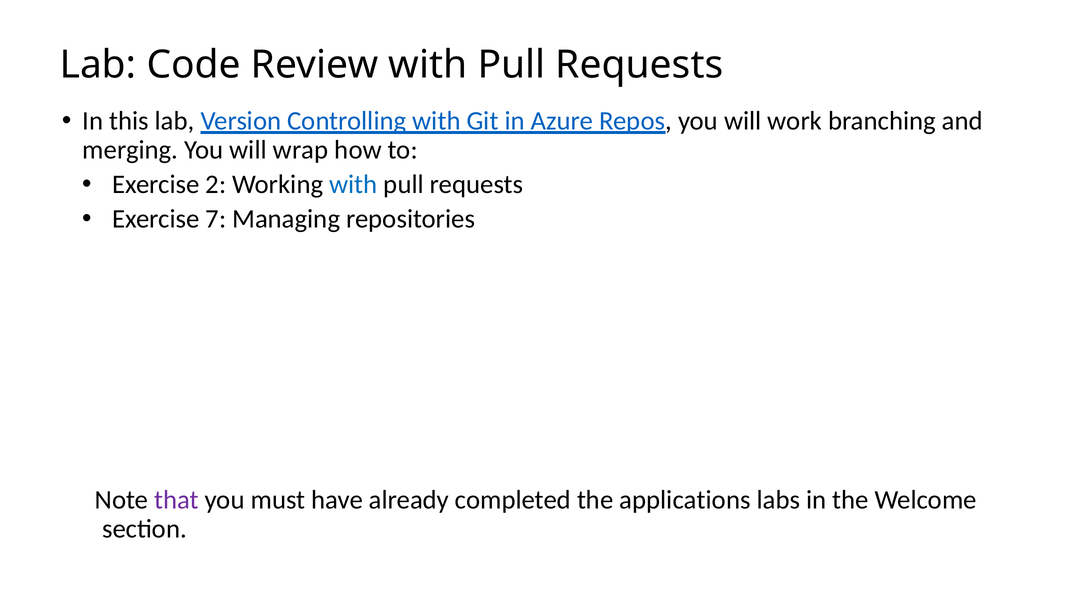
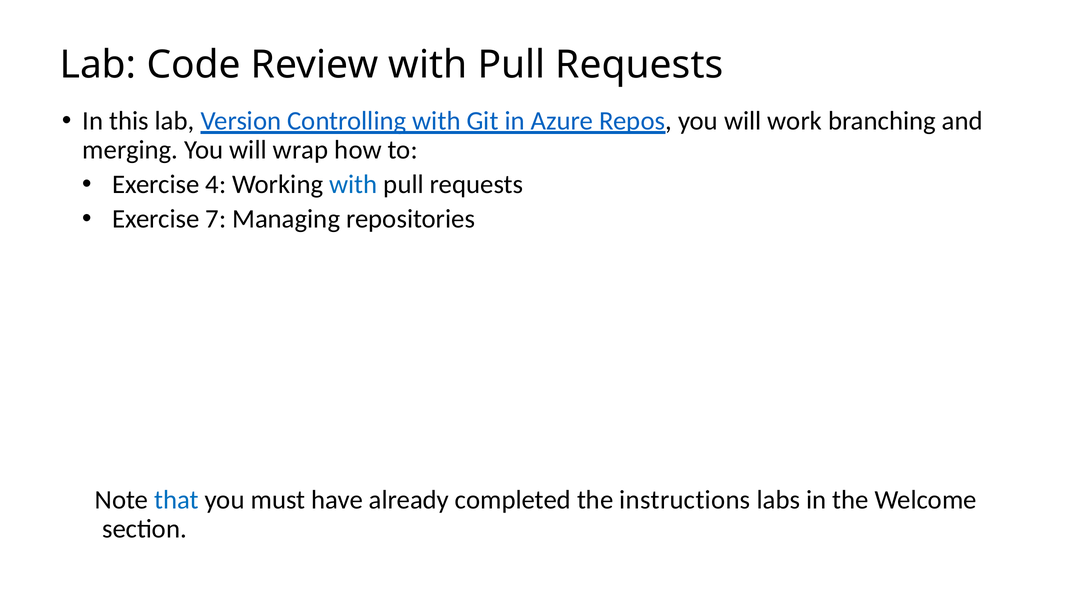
2: 2 -> 4 (216, 184)
that colour: purple -> blue (176, 500)
applications: applications -> instructions (685, 500)
